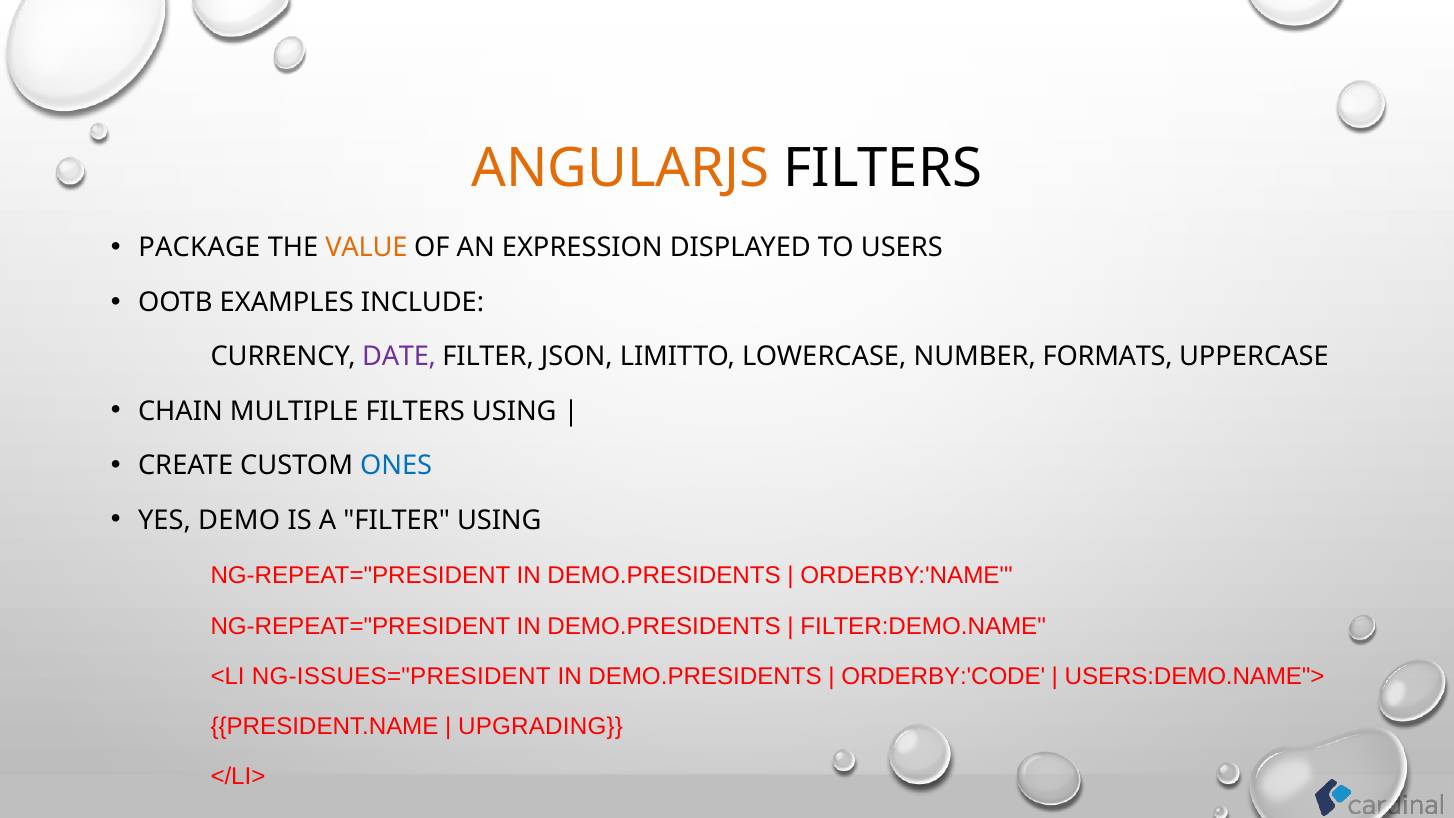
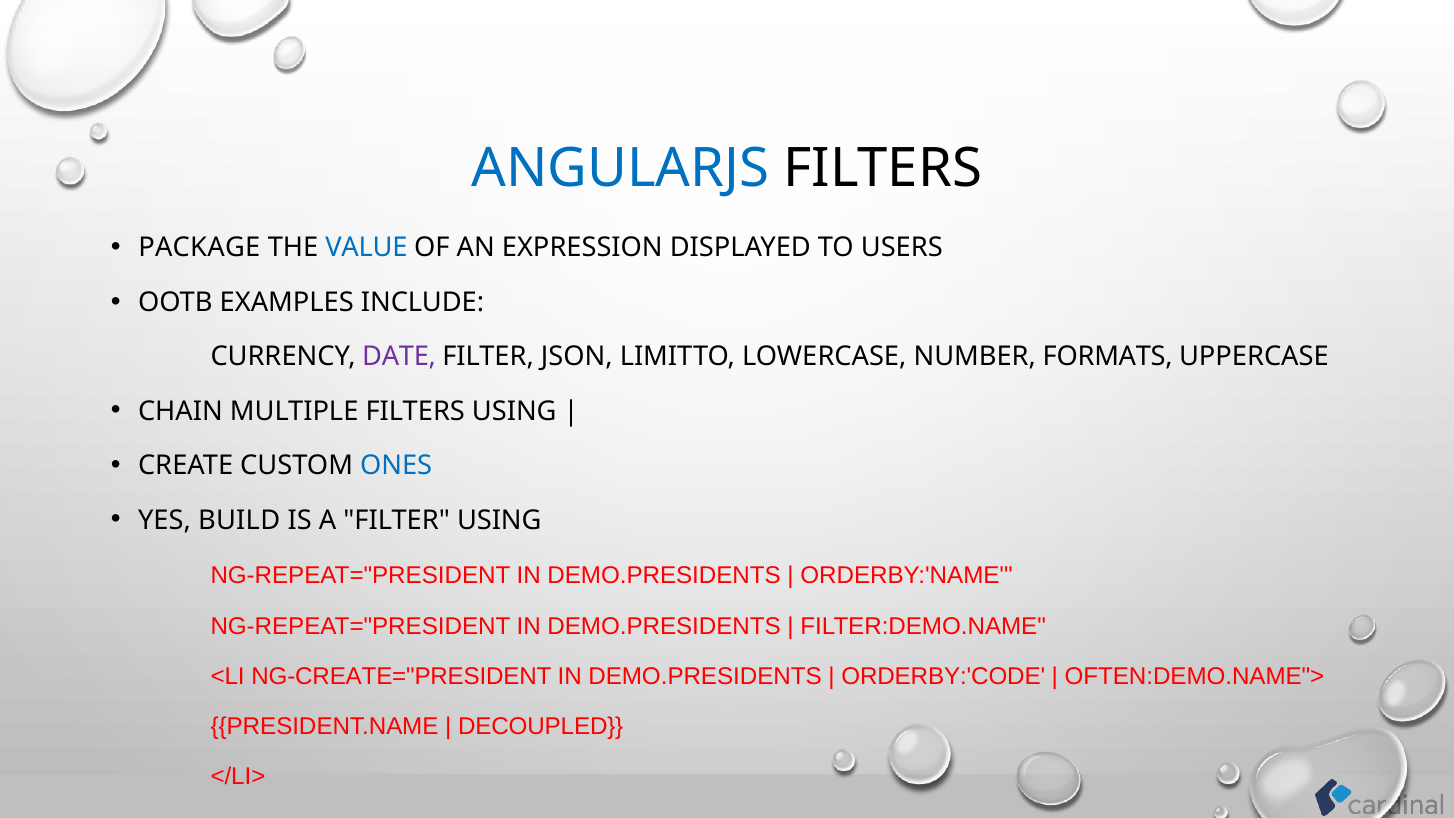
ANGULARJS colour: orange -> blue (620, 169)
VALUE colour: orange -> blue (366, 248)
DEMO: DEMO -> BUILD (239, 520)
NG-ISSUES="PRESIDENT: NG-ISSUES="PRESIDENT -> NG-CREATE="PRESIDENT (401, 676)
USERS:DEMO.NAME">: USERS:DEMO.NAME"> -> OFTEN:DEMO.NAME"> (1195, 676)
UPGRADING: UPGRADING -> DECOUPLED (541, 726)
